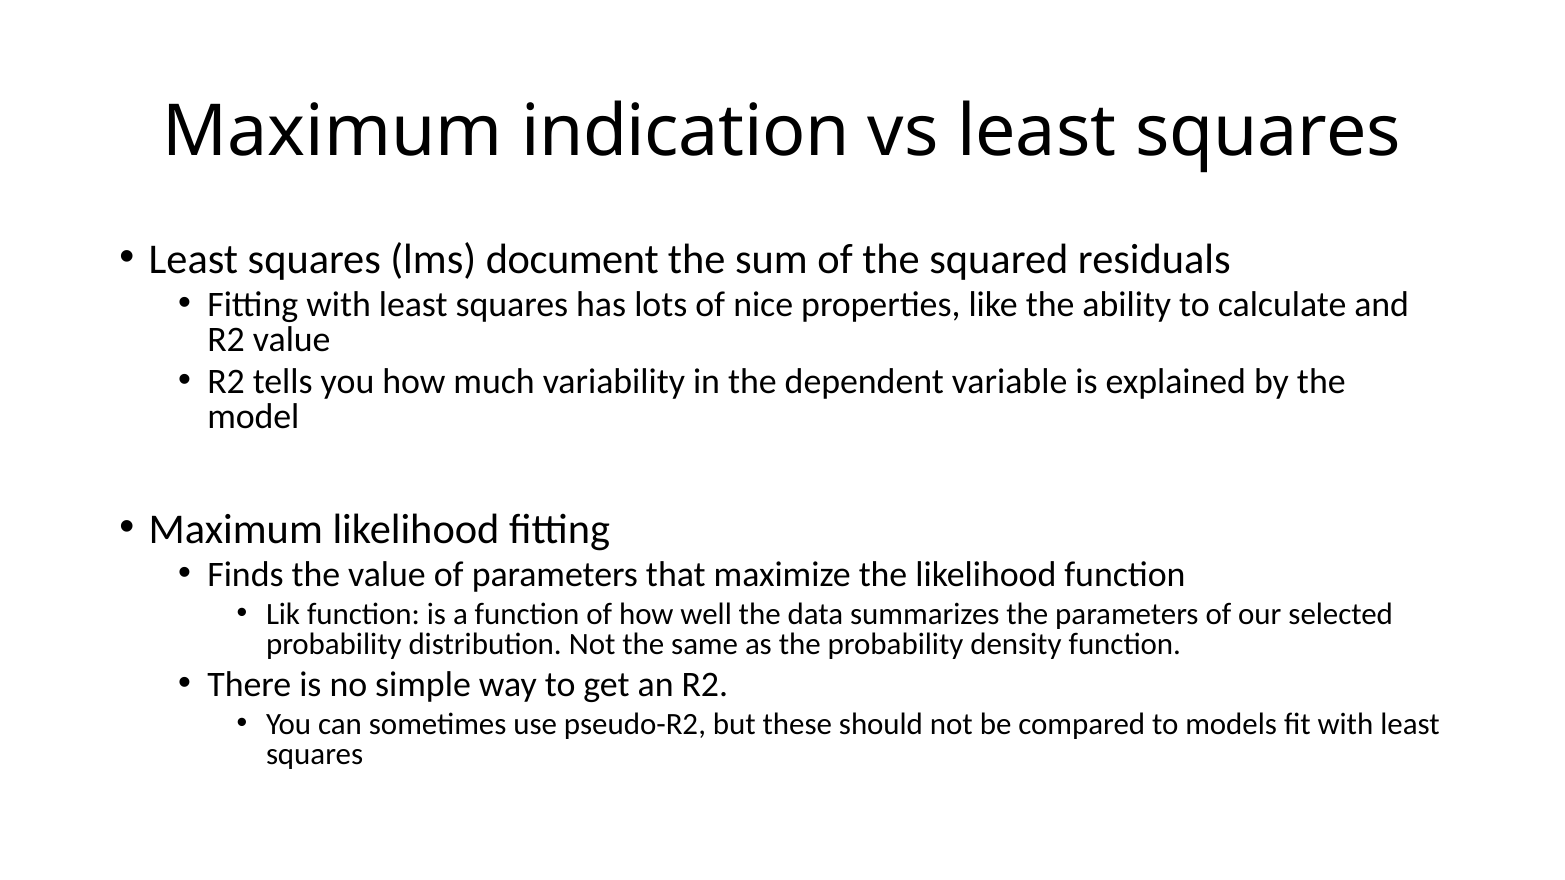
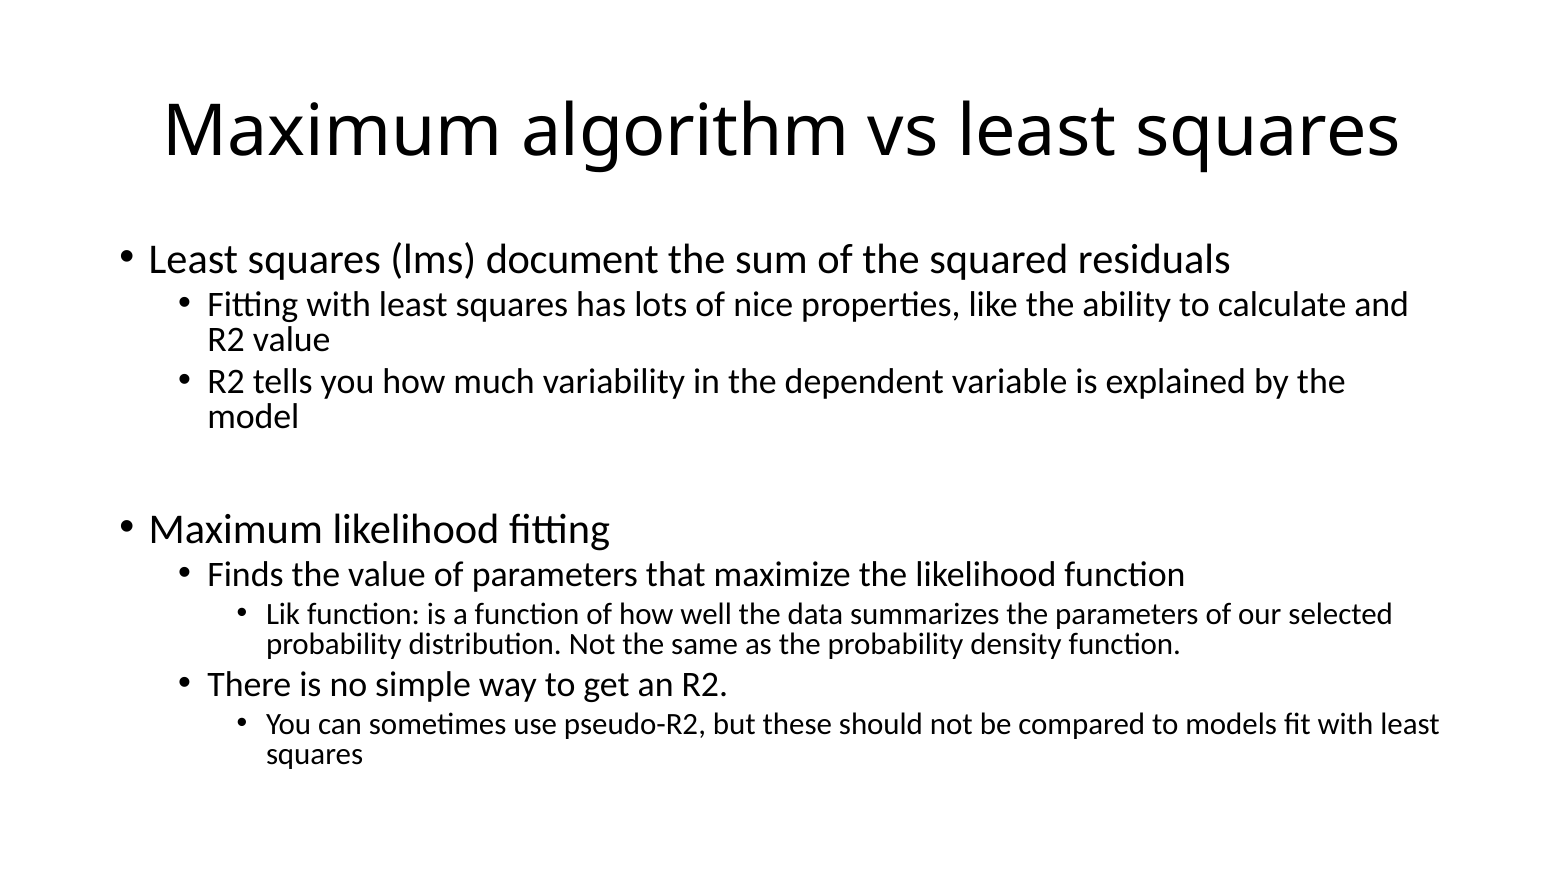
indication: indication -> algorithm (685, 131)
